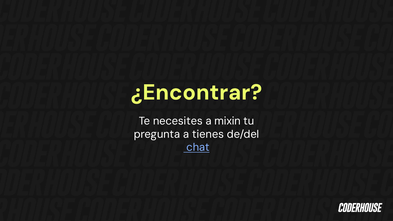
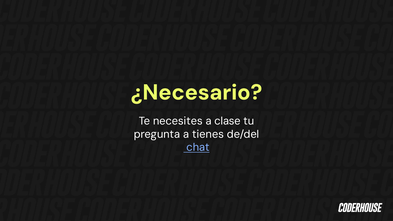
¿Encontrar: ¿Encontrar -> ¿Necesario (196, 92)
mixin: mixin -> clase (228, 121)
